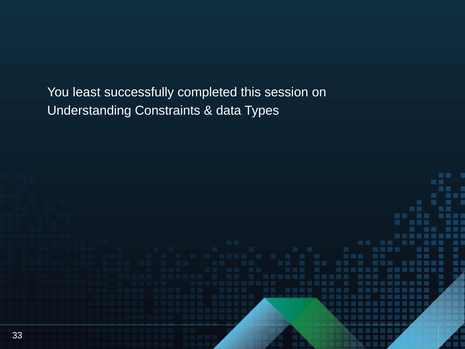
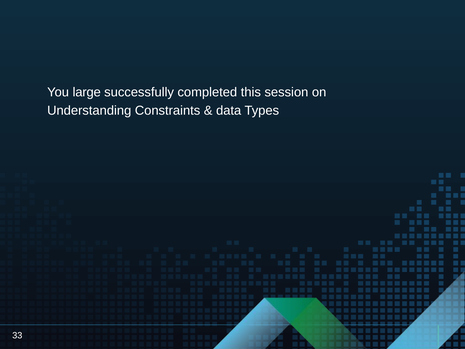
least: least -> large (87, 92)
